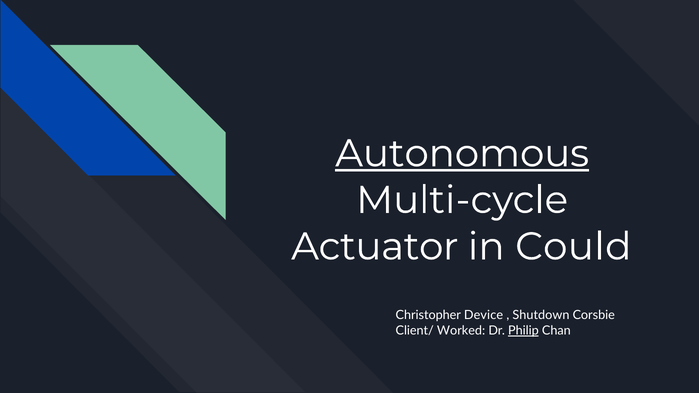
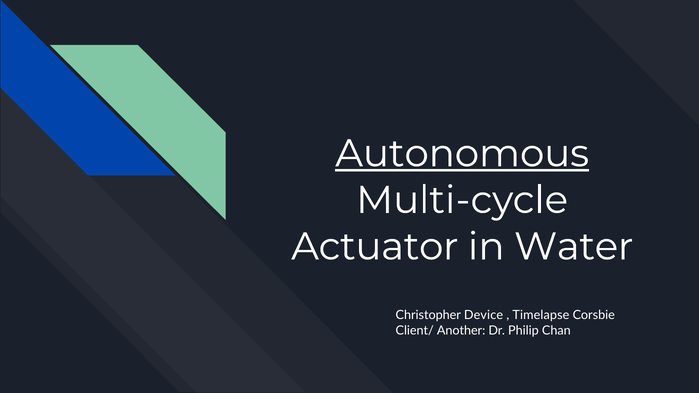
Could: Could -> Water (574, 247)
Shutdown: Shutdown -> Timelapse (541, 315)
Worked: Worked -> Another (461, 331)
Philip underline: present -> none (523, 331)
